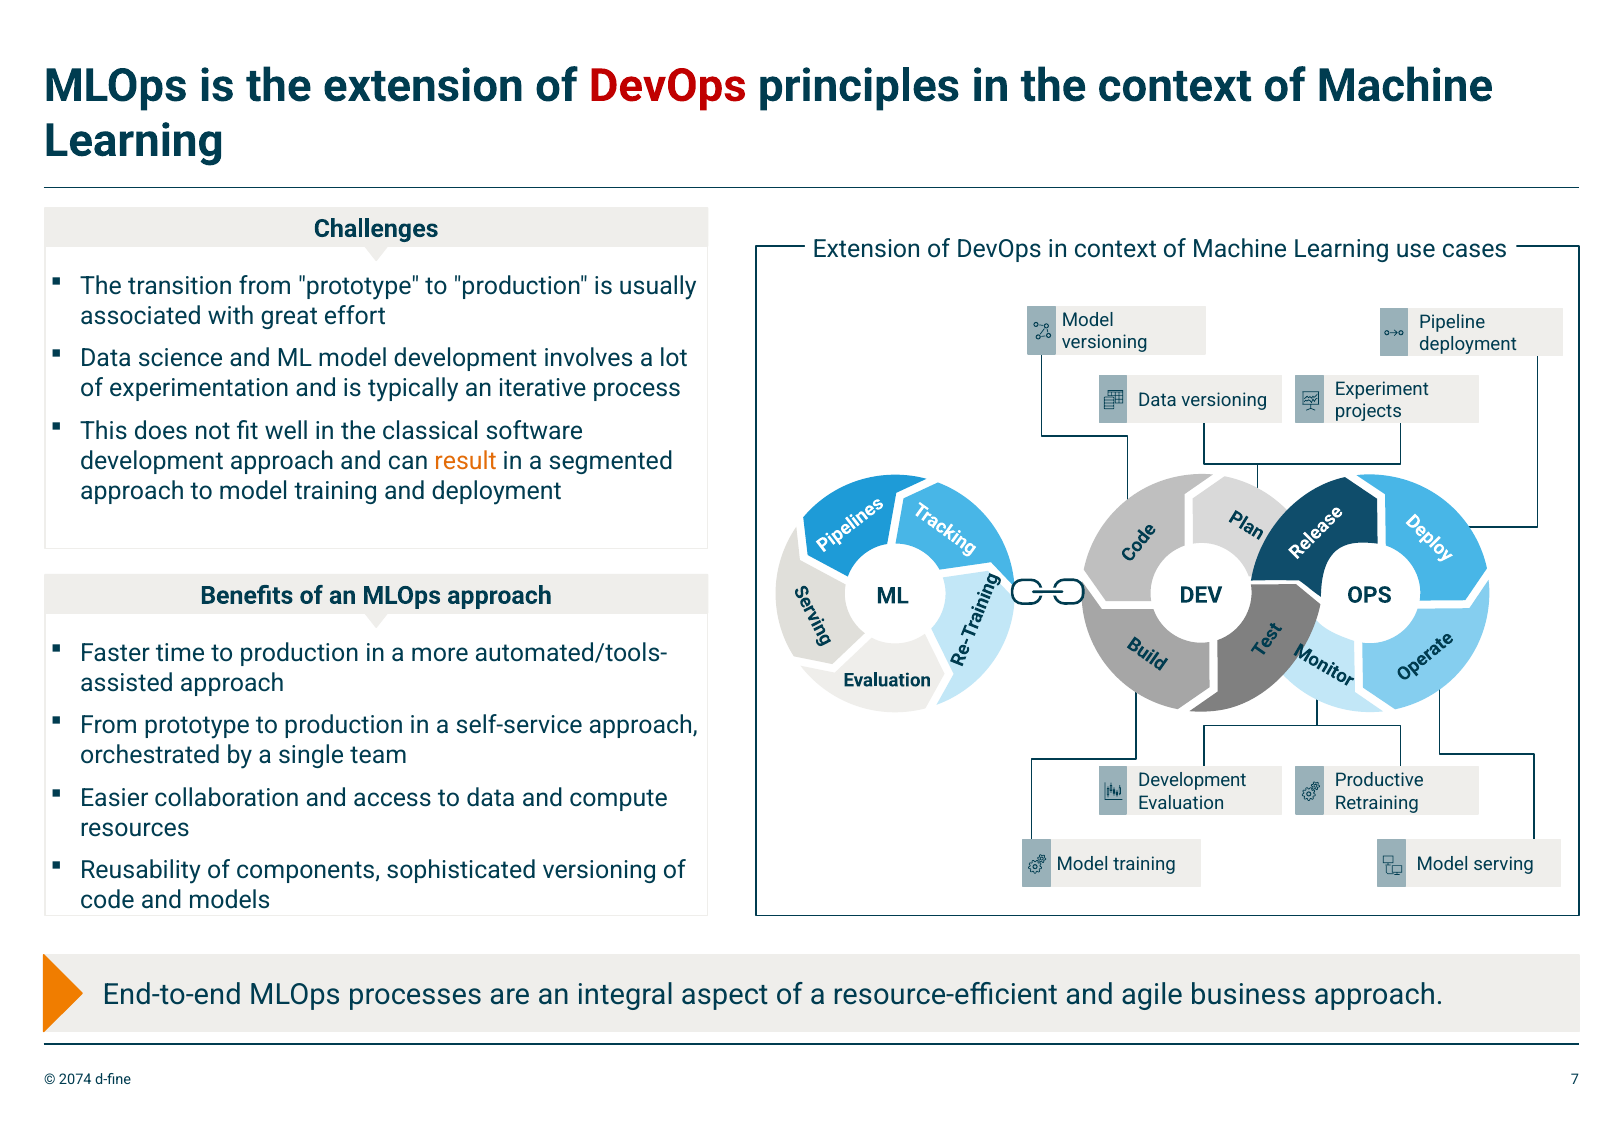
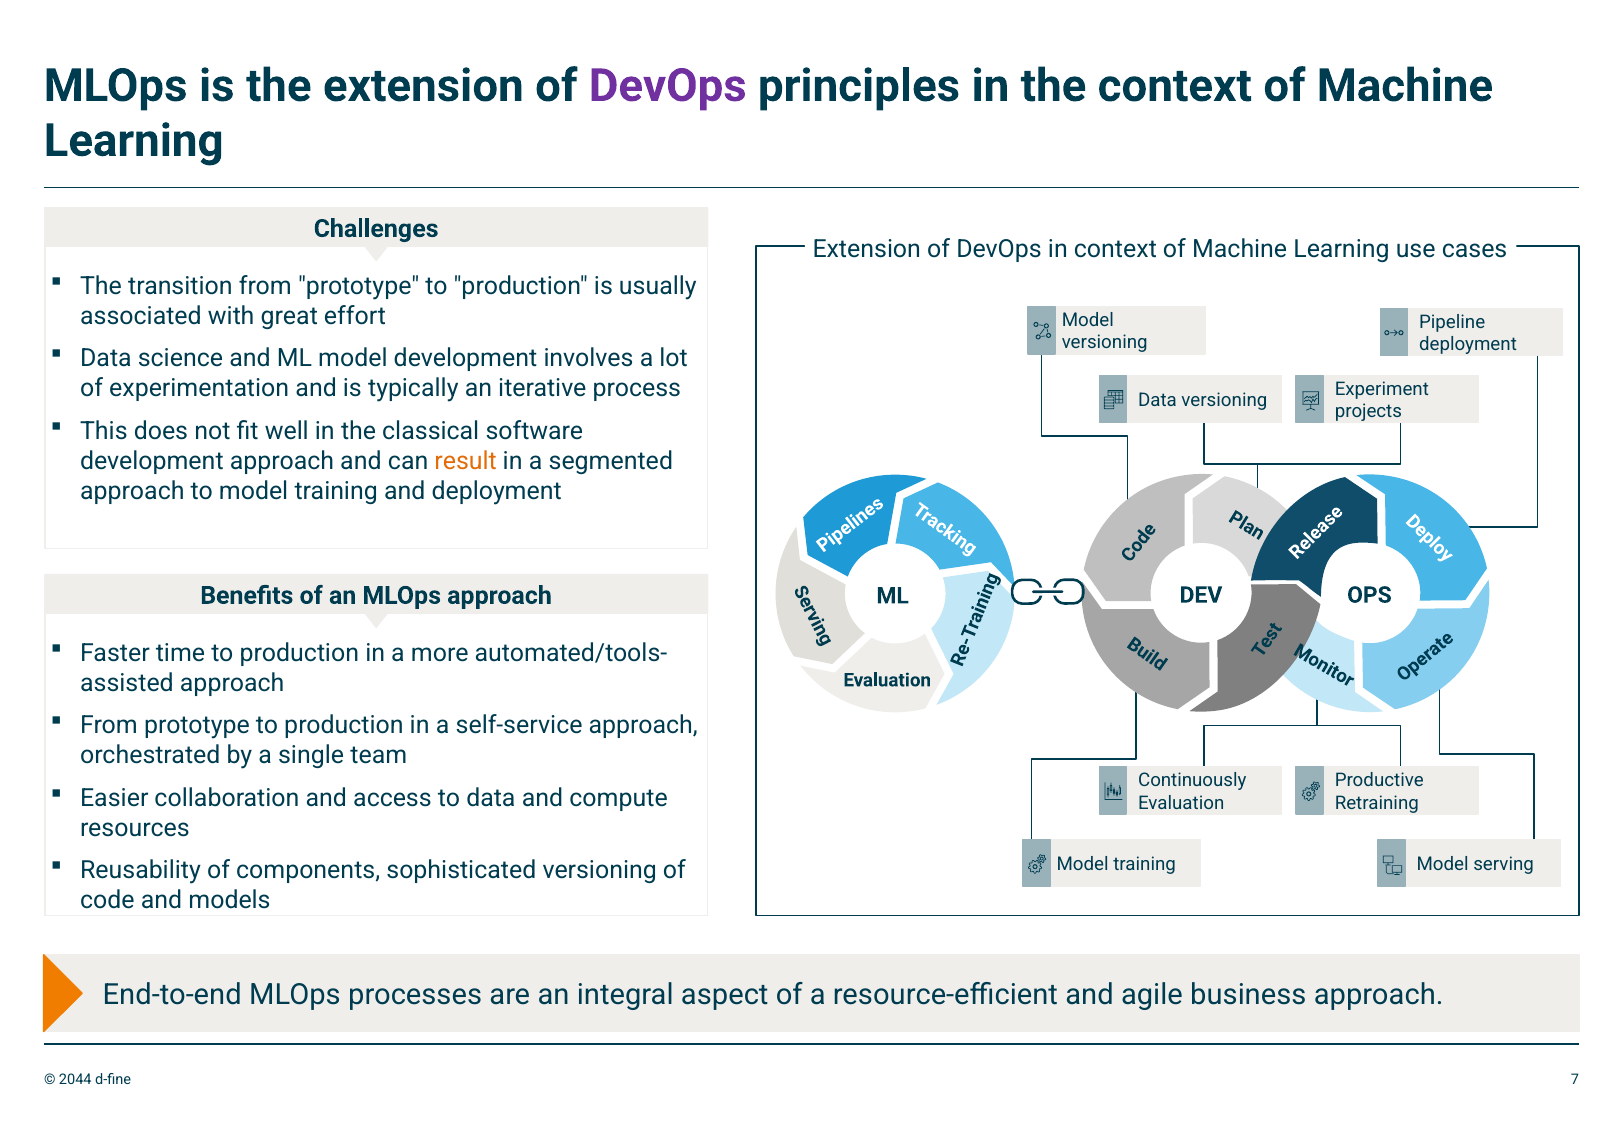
DevOps colour: red -> purple (668, 86)
Development: Development -> Continuously (1192, 781)
2074: 2074 -> 2044 (75, 1080)
